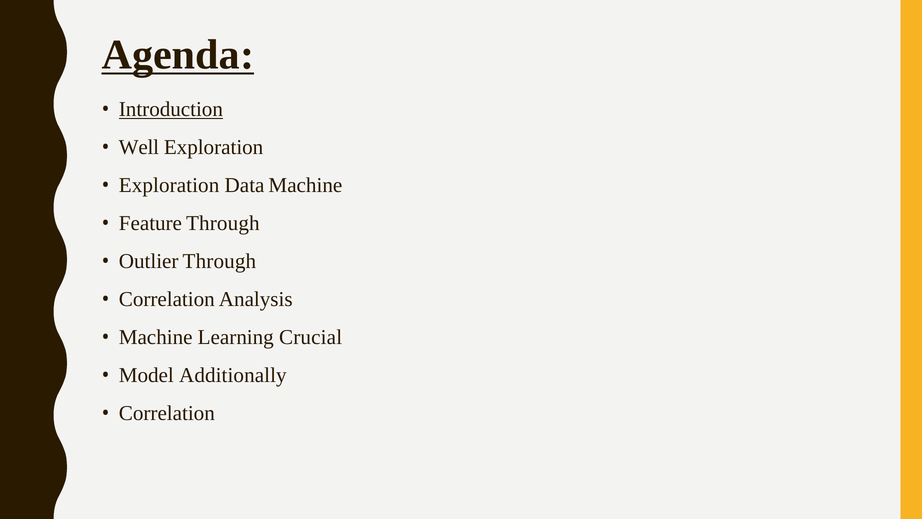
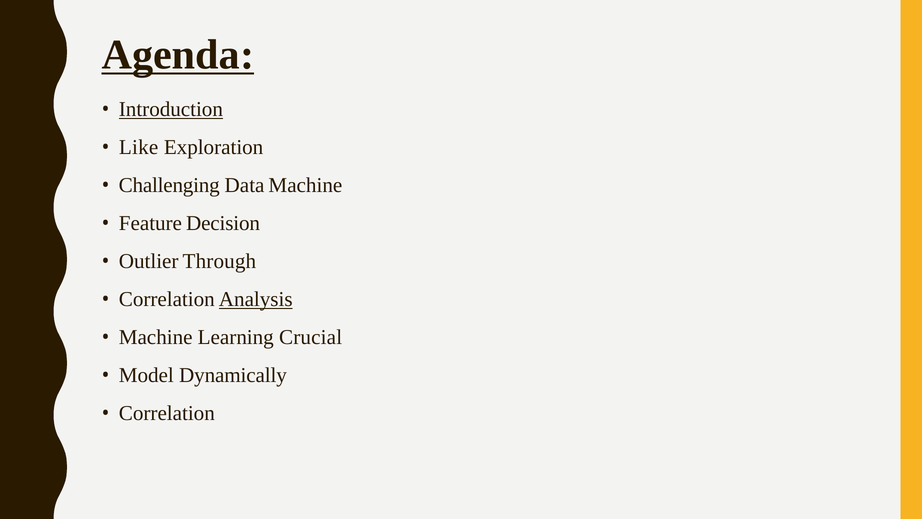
Well: Well -> Like (139, 147)
Exploration: Exploration -> Challenging (169, 185)
Feature Through: Through -> Decision (223, 223)
Analysis underline: none -> present (256, 299)
Additionally: Additionally -> Dynamically (233, 375)
